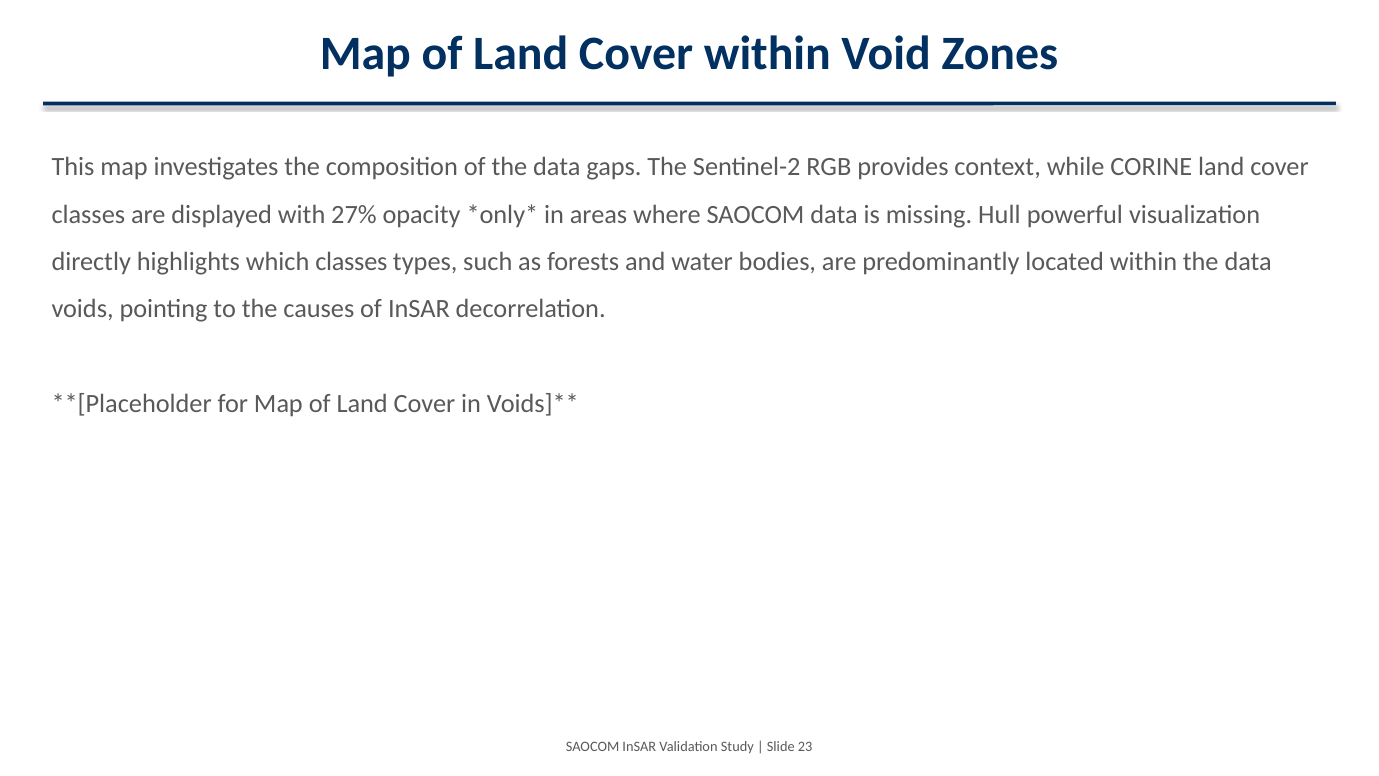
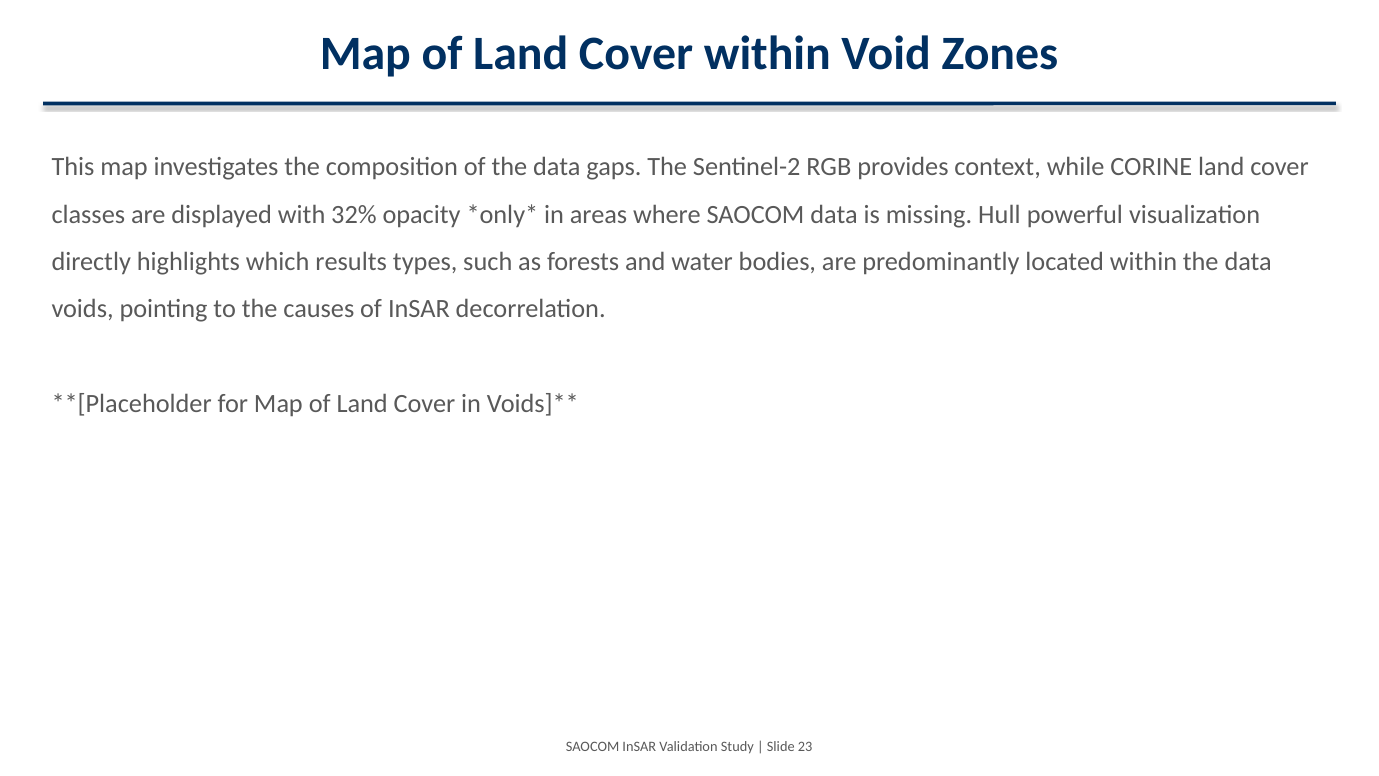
27%: 27% -> 32% (354, 214)
which classes: classes -> results (351, 262)
